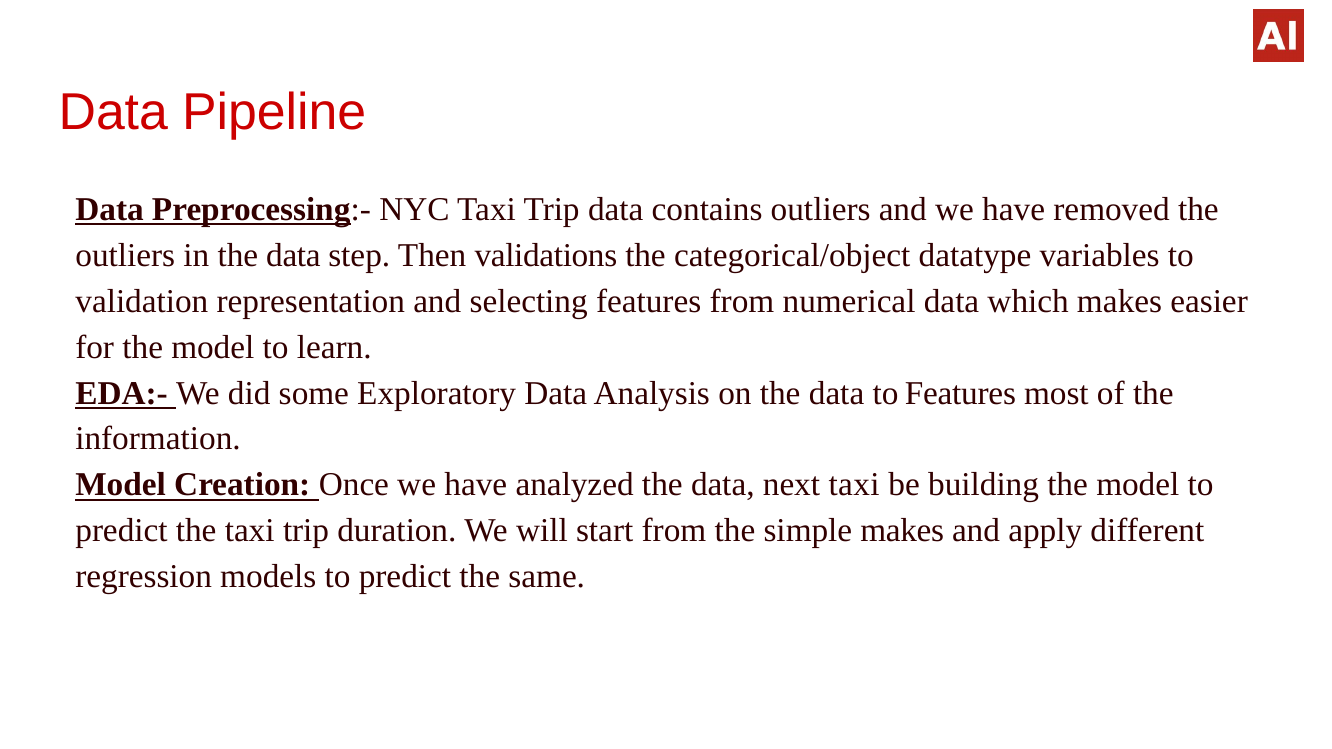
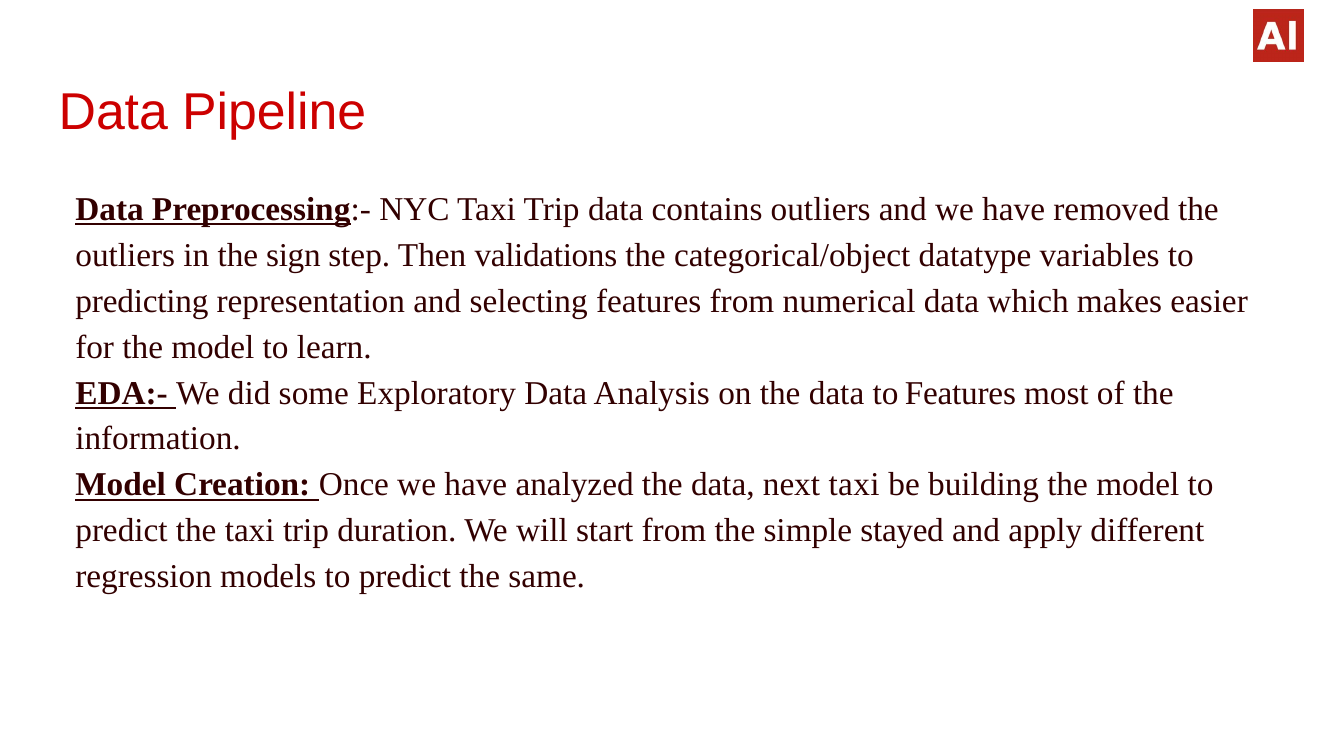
in the data: data -> sign (293, 255)
validation: validation -> predicting (142, 301)
simple makes: makes -> stayed (902, 531)
